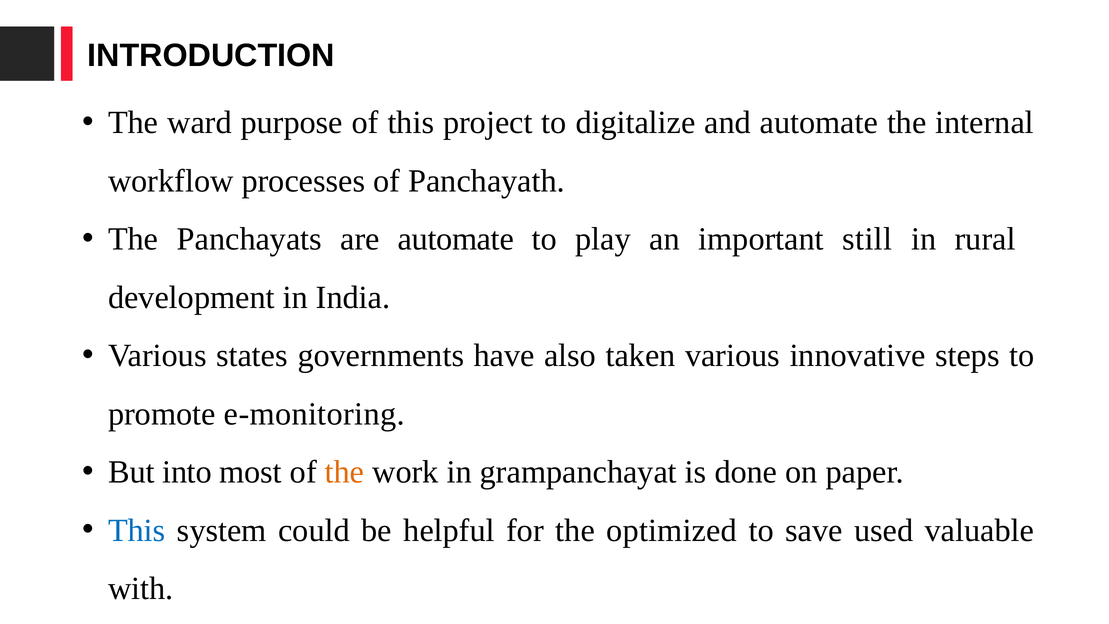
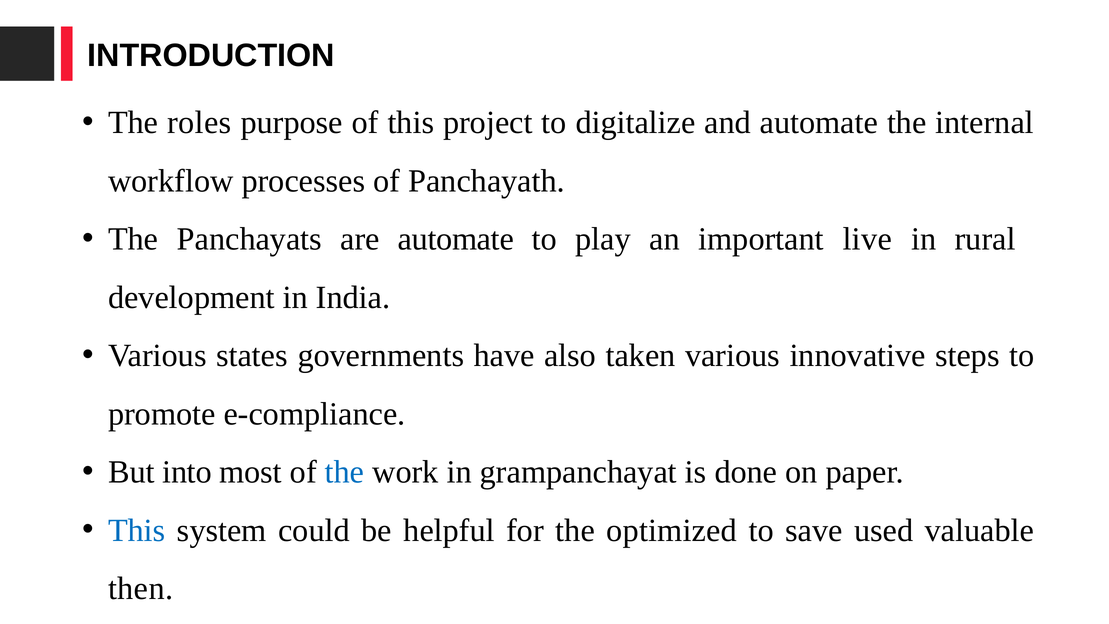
ward: ward -> roles (199, 123)
still: still -> live (867, 239)
e-monitoring: e-monitoring -> e-compliance (315, 414)
the colour: orange -> blue (345, 472)
with: with -> then (141, 589)
